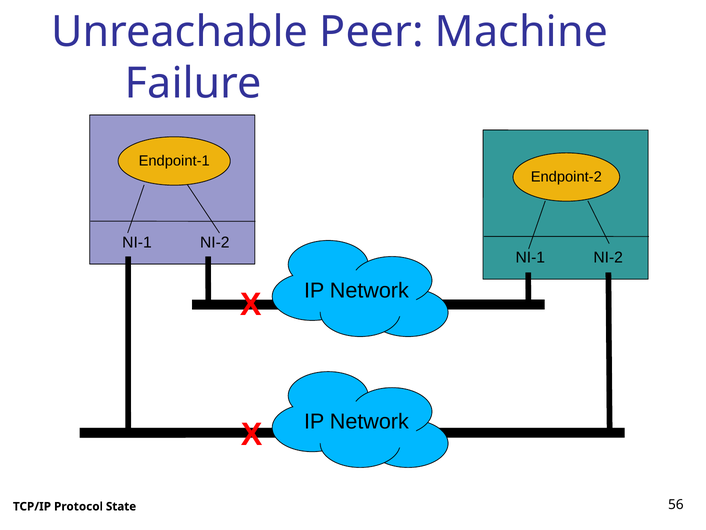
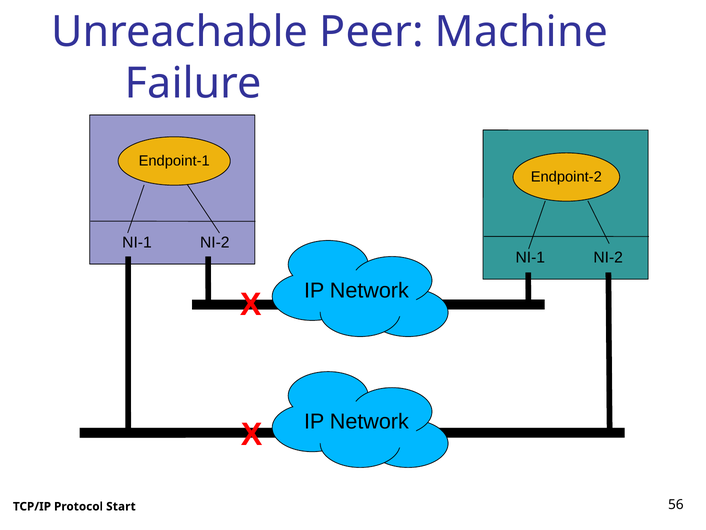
State: State -> Start (121, 506)
